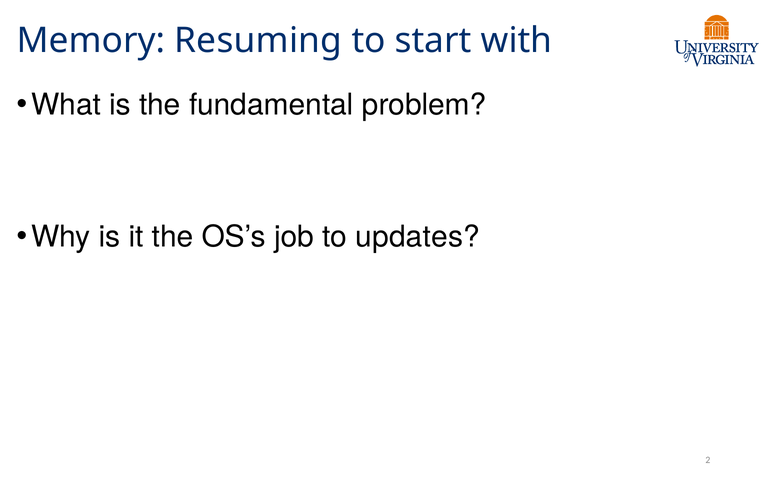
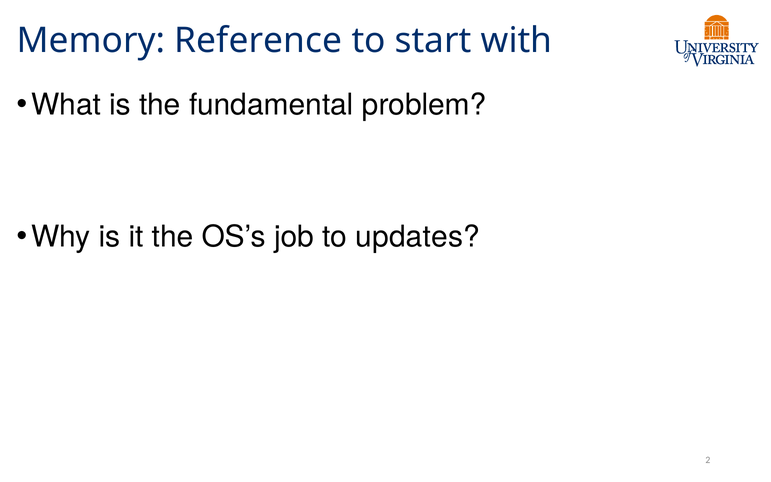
Resuming: Resuming -> Reference (258, 41)
